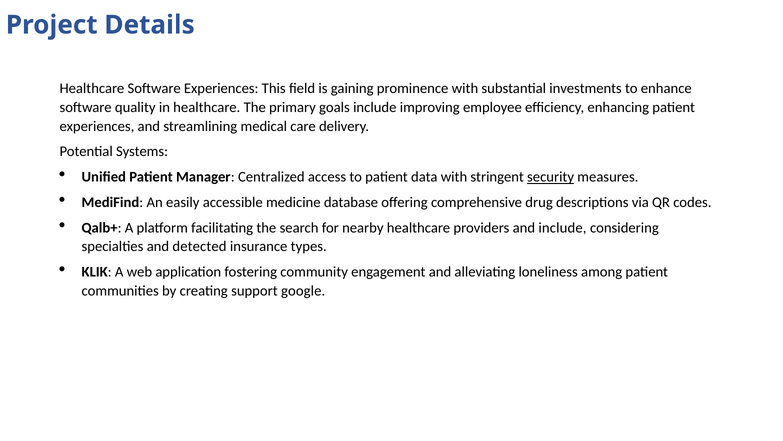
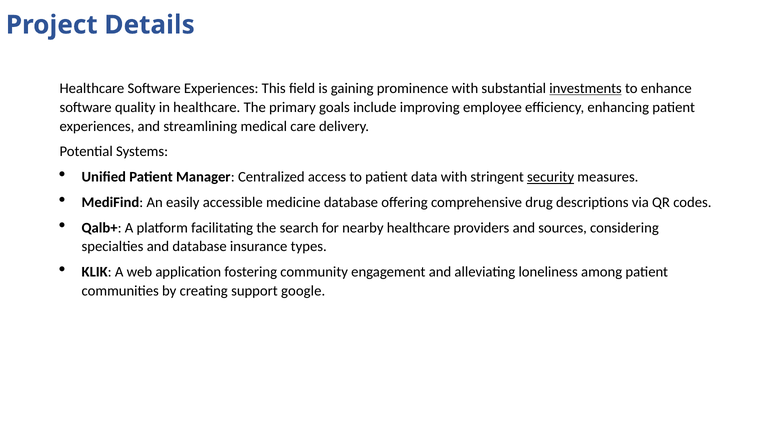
investments underline: none -> present (586, 88)
and include: include -> sources (563, 227)
and detected: detected -> database (200, 246)
